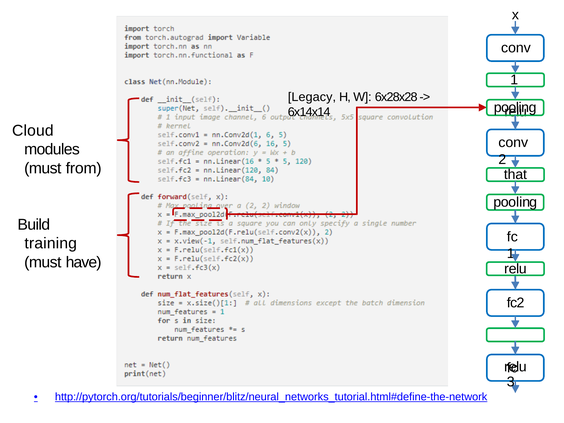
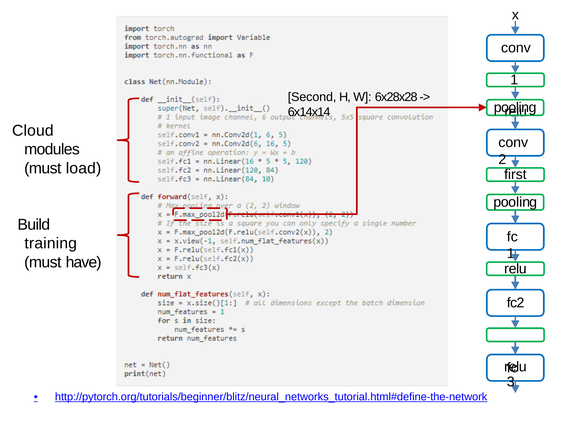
Legacy: Legacy -> Second (312, 97)
from: from -> load (83, 168)
that: that -> first (515, 175)
